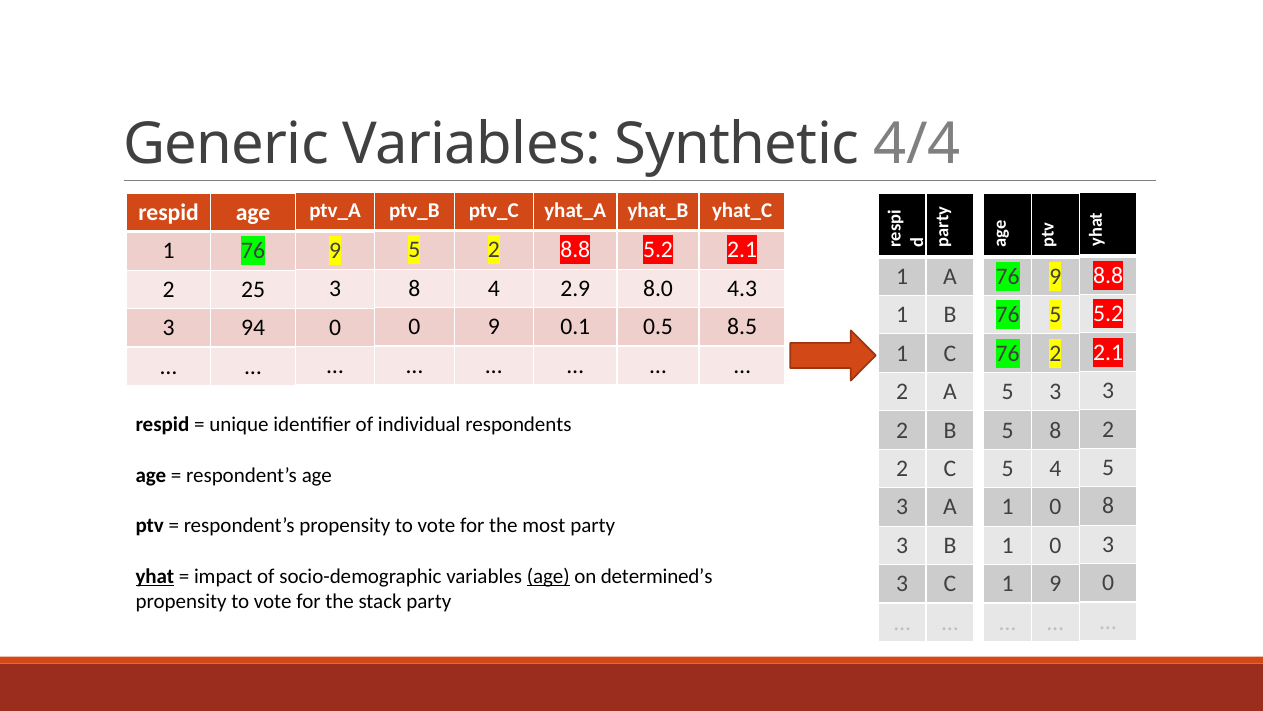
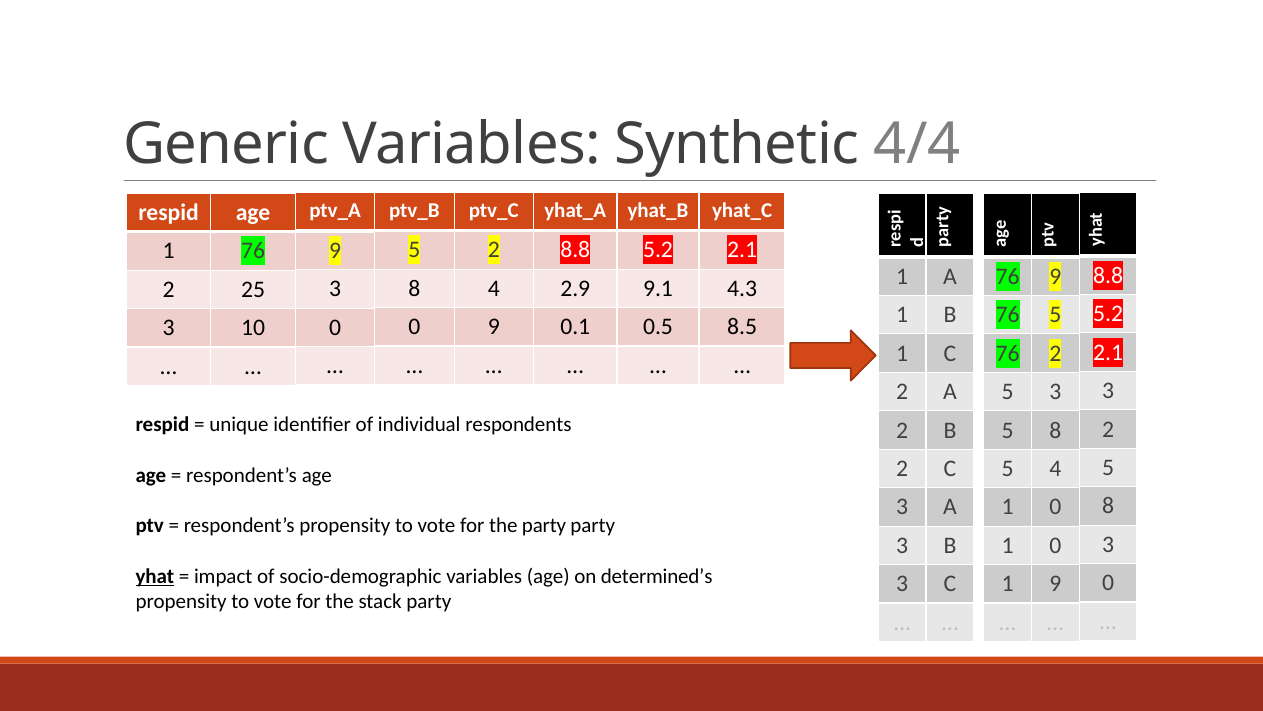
8.0: 8.0 -> 9.1 (658, 288)
94: 94 -> 10 (253, 328)
the most: most -> party (544, 525)
age underline: present -> none (548, 576)
